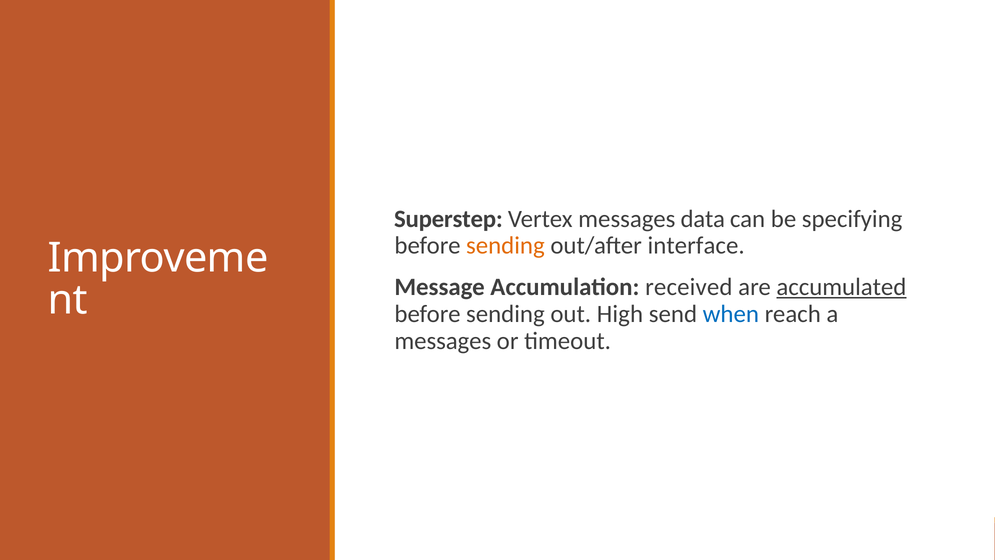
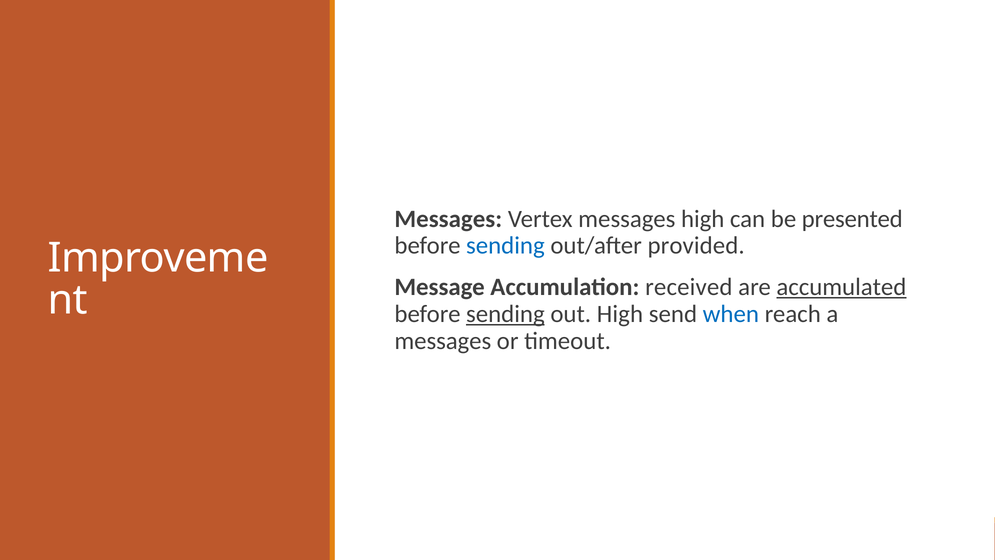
Superstep: Superstep -> Messages (448, 219)
messages data: data -> high (703, 219)
specifying: specifying -> presented (852, 219)
sending colour: orange -> blue (505, 246)
interface: interface -> provided (696, 246)
sending underline: none -> present (505, 314)
